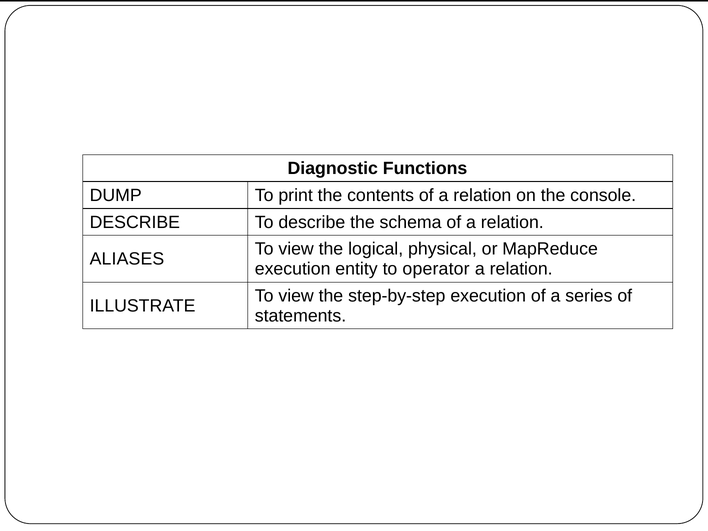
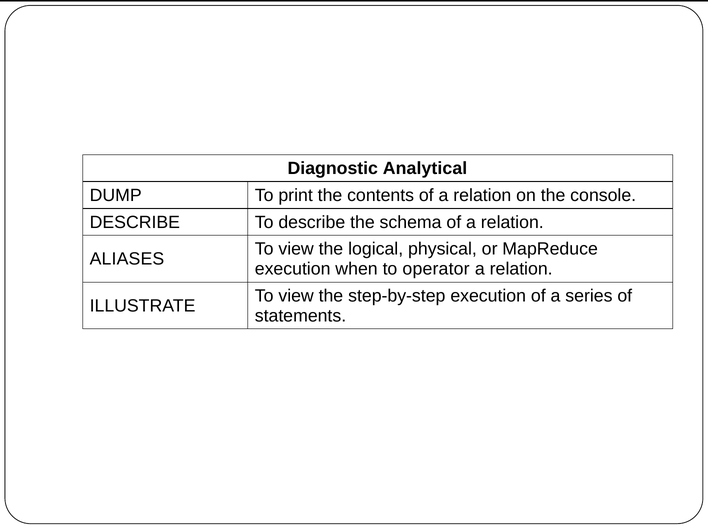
Functions: Functions -> Analytical (425, 168)
entity: entity -> when (357, 269)
